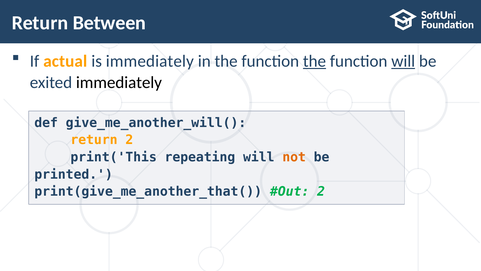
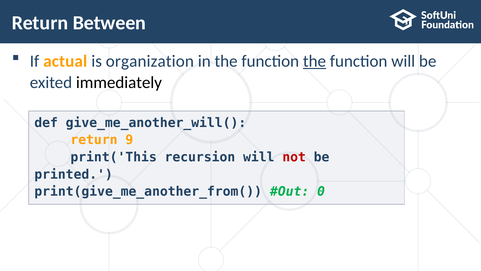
is immediately: immediately -> organization (150, 61)
will underline: present -> none (403, 61)
return 2: 2 -> 9 (129, 140)
repeating: repeating -> recursion (200, 157)
not colour: orange -> red (294, 157)
print(give_me_another_that(: print(give_me_another_that( -> print(give_me_another_from( (148, 191)
2: 2 -> 0 (321, 191)
